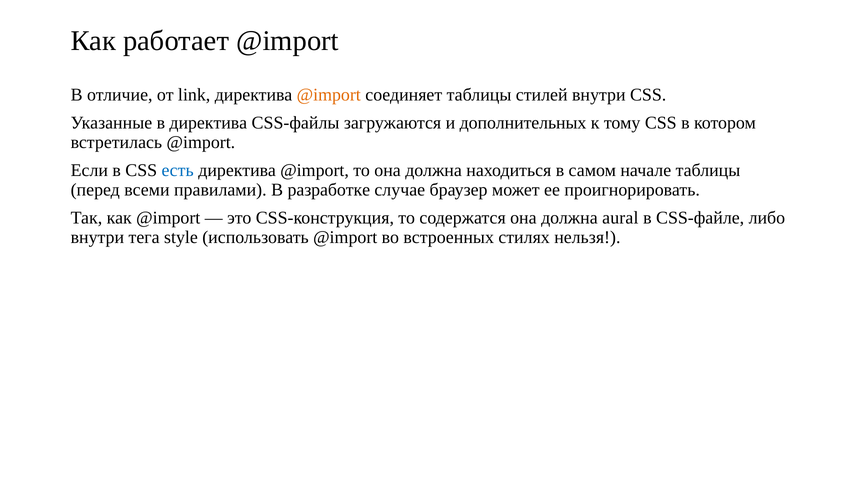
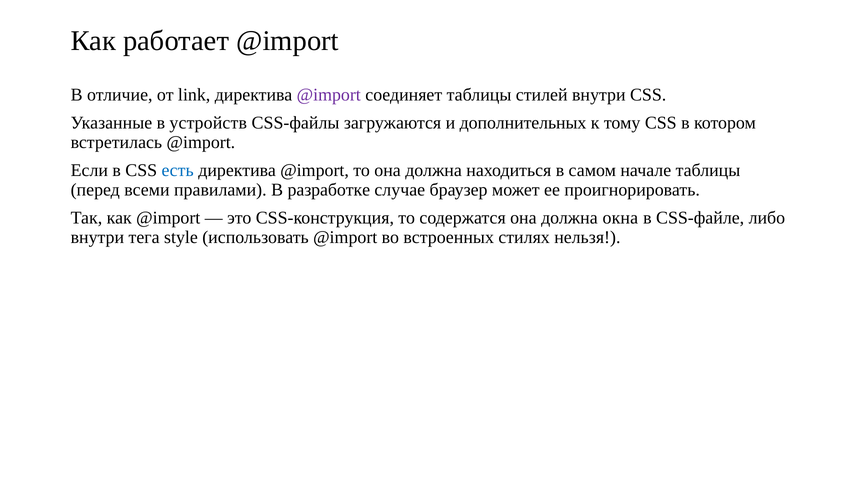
@import colour: orange -> purple (329, 95)
в директива: директива -> устройств (208, 123)
aural: aural -> окна (620, 218)
